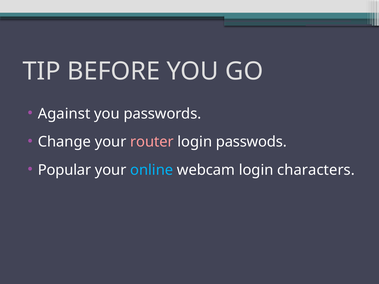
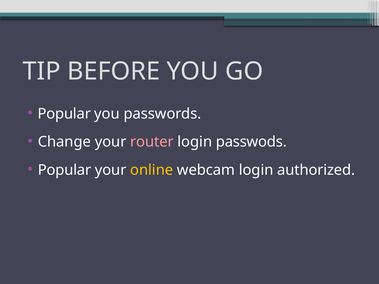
Against: Against -> Popular (64, 114)
online colour: light blue -> yellow (152, 170)
characters: characters -> authorized (316, 170)
